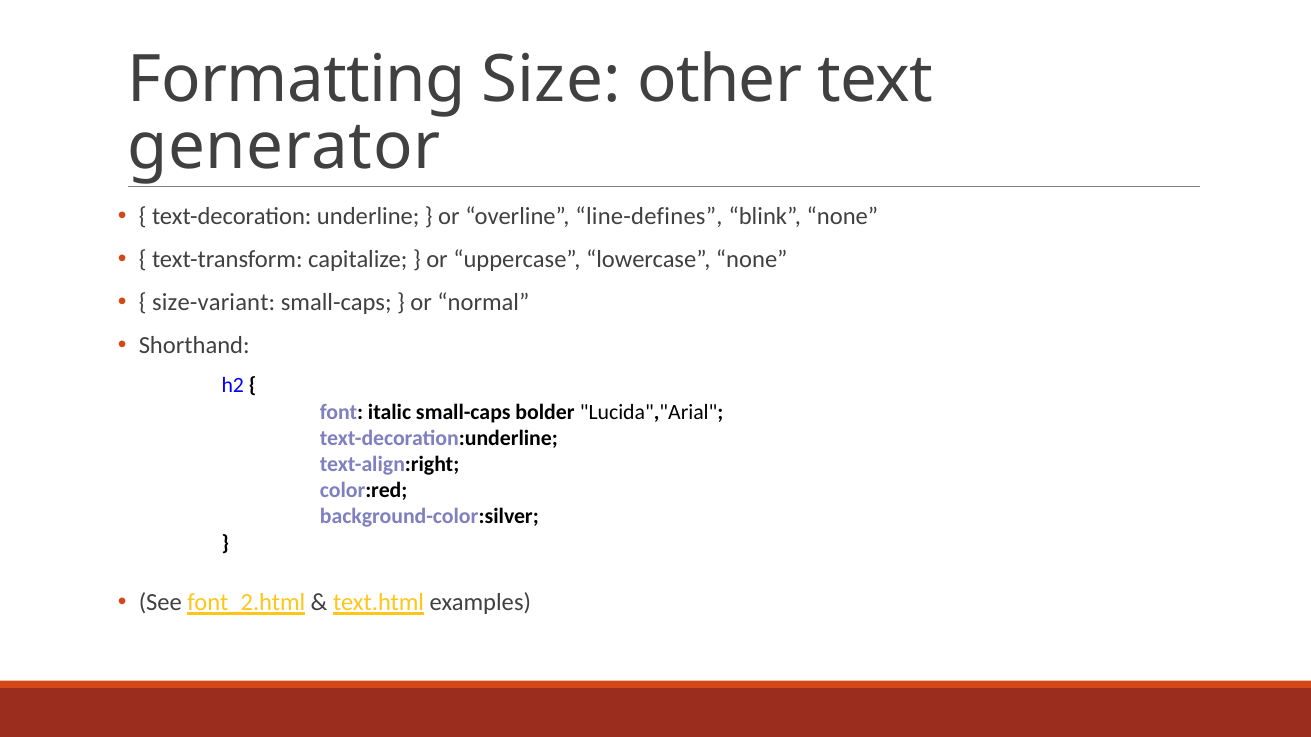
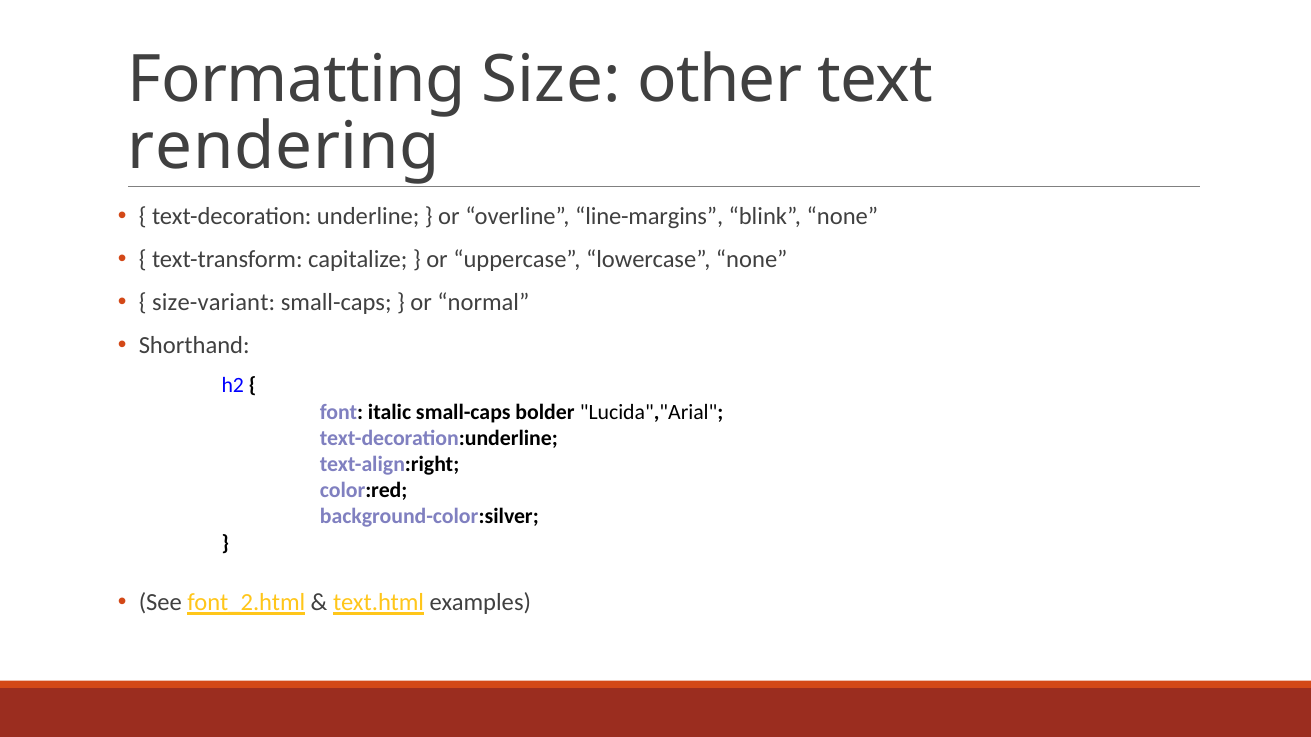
generator: generator -> rendering (284, 147)
line-defines: line-defines -> line-margins (649, 217)
